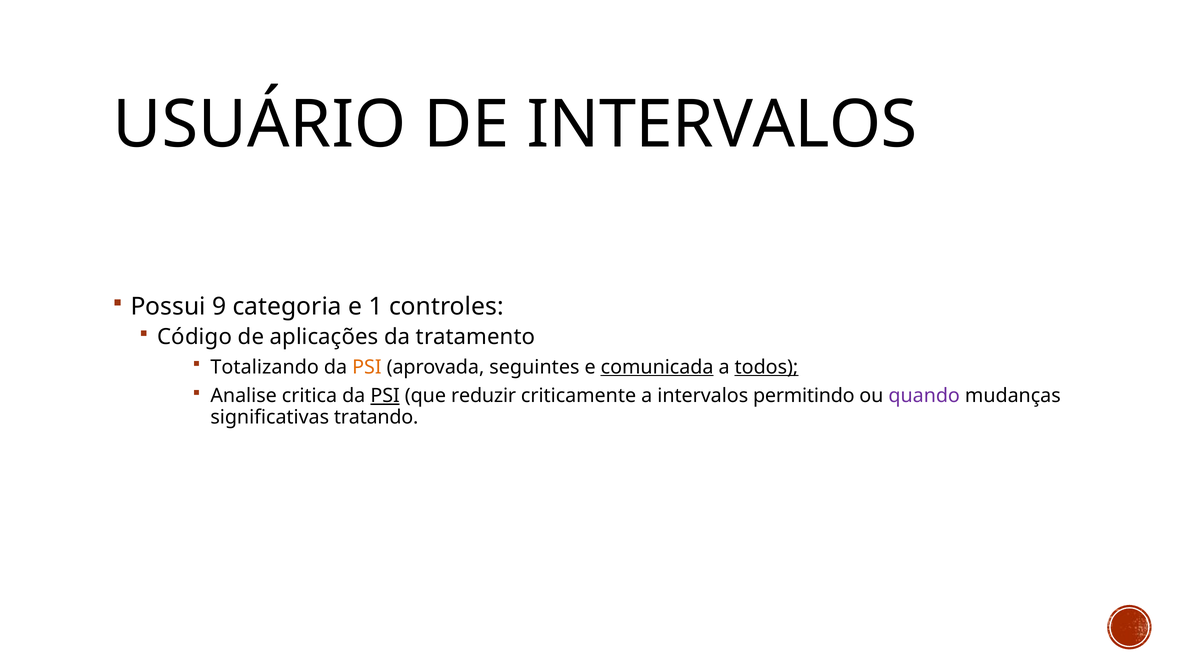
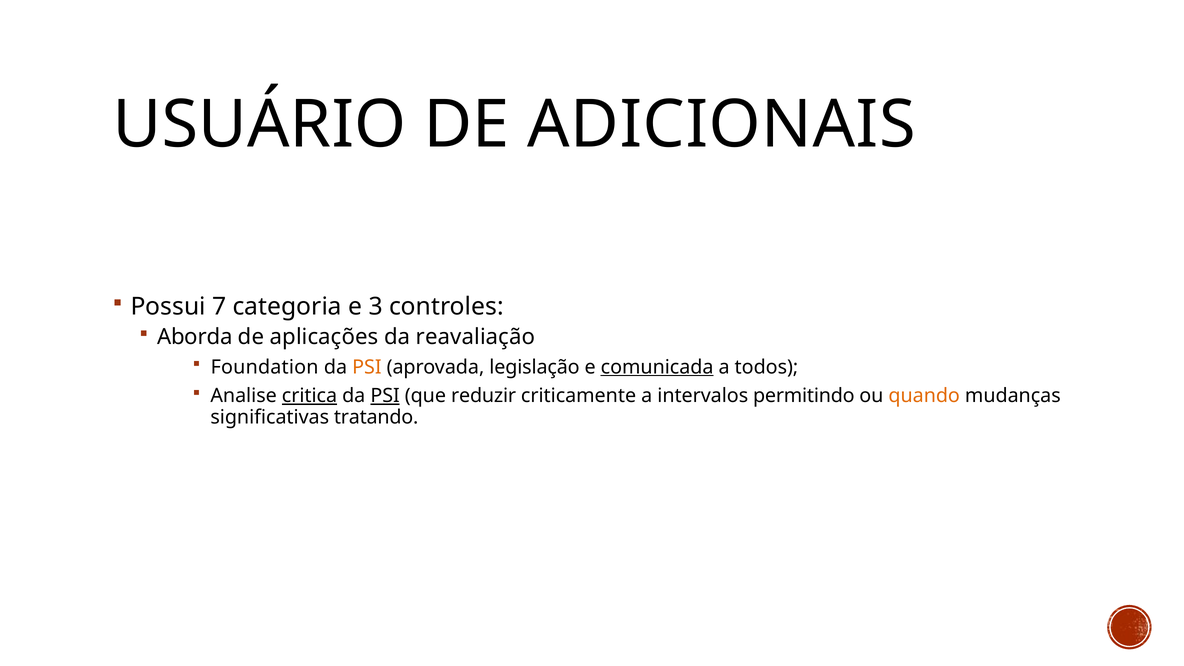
DE INTERVALOS: INTERVALOS -> ADICIONAIS (721, 125)
9: 9 -> 7 (219, 307)
1: 1 -> 3 (376, 307)
Código: Código -> Aborda (195, 337)
tratamento: tratamento -> reavaliação (476, 337)
Totalizando: Totalizando -> Foundation (265, 367)
seguintes: seguintes -> legislação (534, 367)
todos underline: present -> none (766, 367)
critica underline: none -> present (309, 396)
quando colour: purple -> orange (924, 396)
